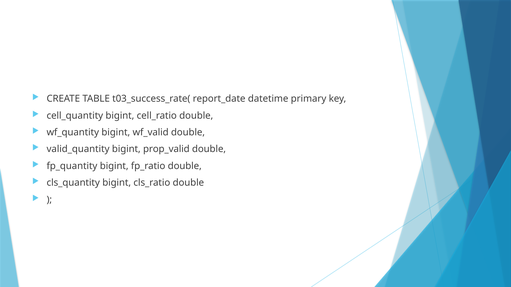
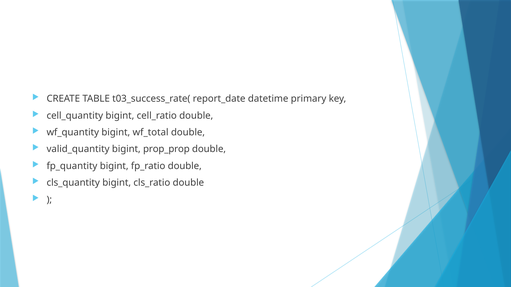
wf_valid: wf_valid -> wf_total (151, 133)
prop_valid: prop_valid -> prop_prop (166, 149)
